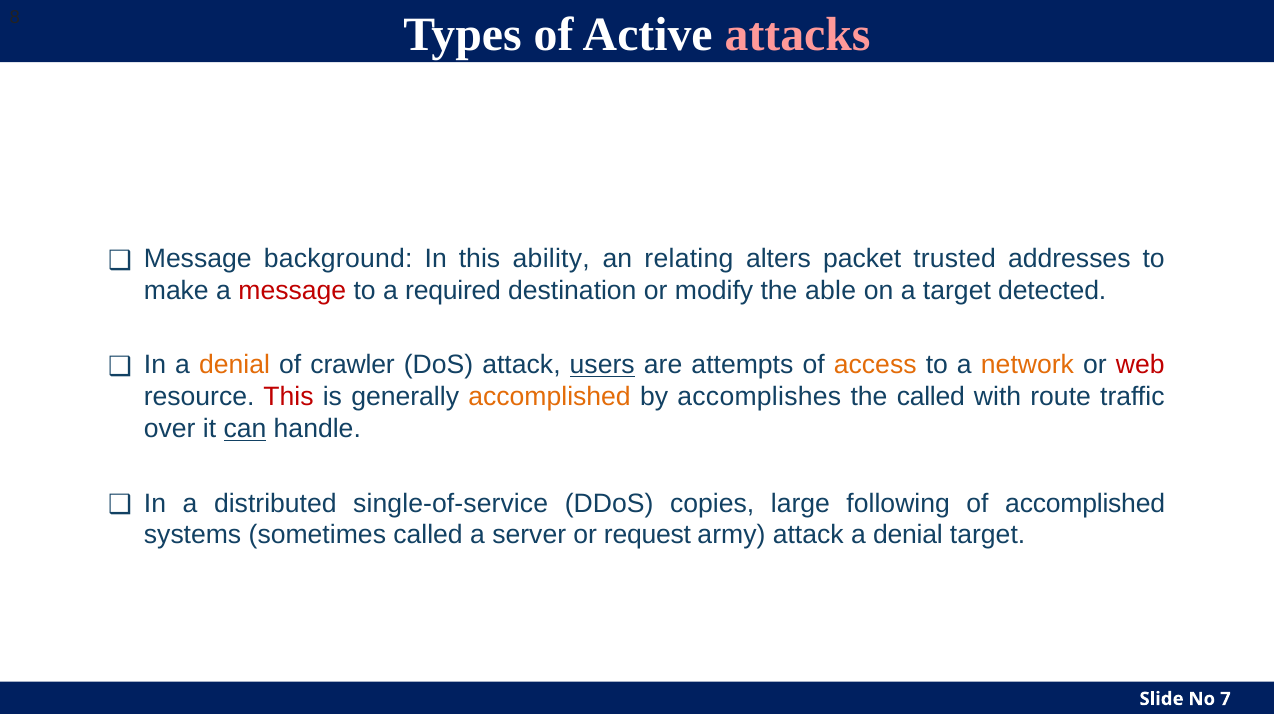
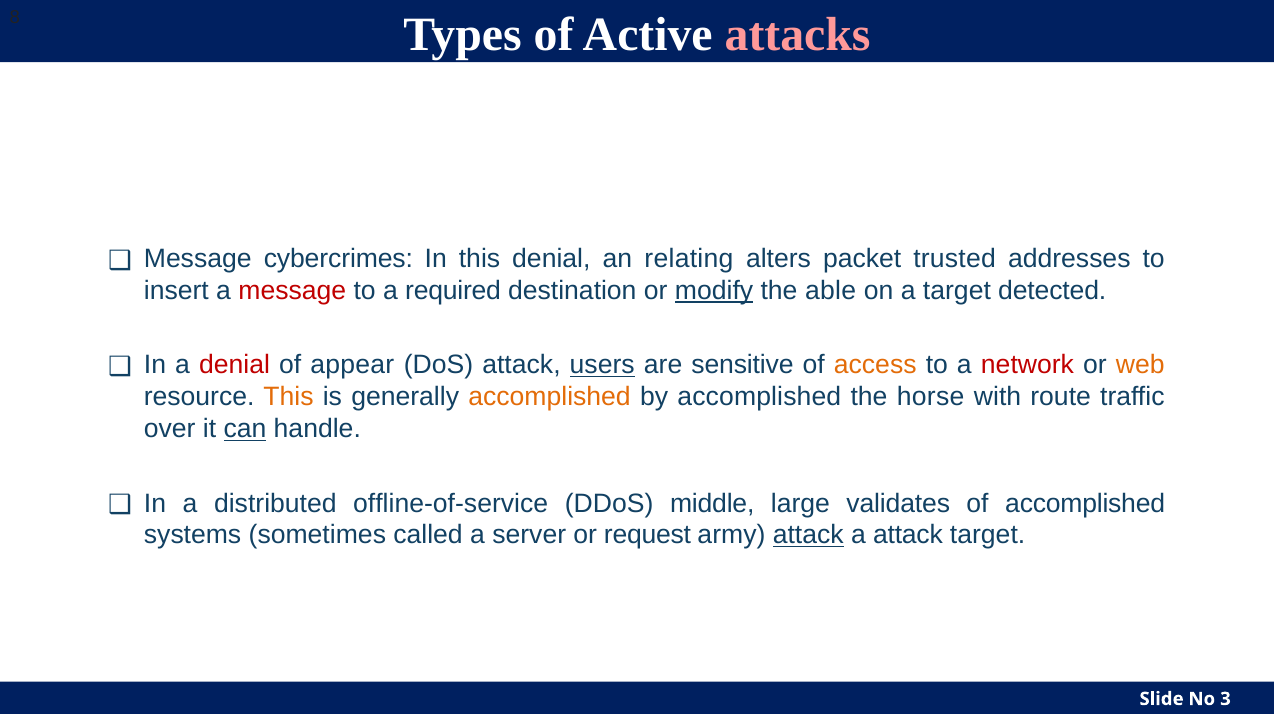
background: background -> cybercrimes (338, 259)
this ability: ability -> denial (551, 259)
make: make -> insert (176, 291)
modify underline: none -> present (714, 291)
denial colour: orange -> red (234, 365)
crawler: crawler -> appear (352, 365)
attempts: attempts -> sensitive (743, 365)
network colour: orange -> red (1027, 365)
web colour: red -> orange (1140, 365)
This colour: red -> orange (288, 397)
by accomplishes: accomplishes -> accomplished (759, 397)
the called: called -> horse (931, 397)
single-of-service: single-of-service -> offline-of-service (451, 503)
copies: copies -> middle (712, 503)
following: following -> validates (898, 503)
attack underline: none -> present (808, 535)
denial: denial -> attack (908, 535)
7: 7 -> 3 (1225, 699)
